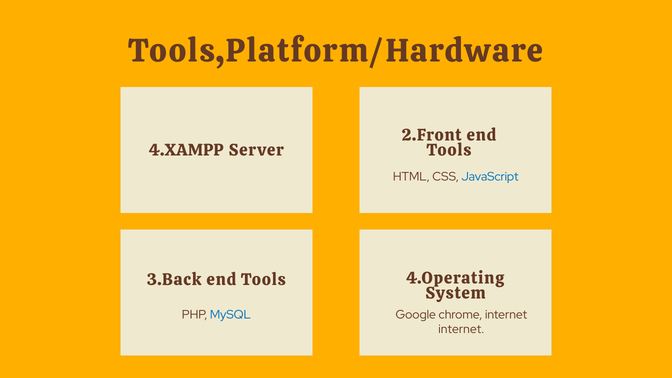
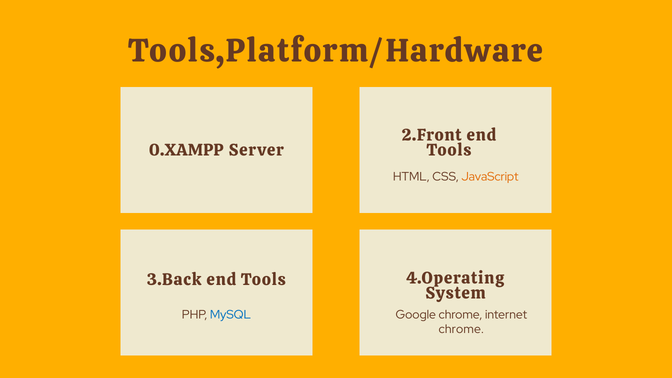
4.XAMPP: 4.XAMPP -> 0.XAMPP (186, 150)
JavaScript colour: blue -> orange (490, 177)
internet: internet -> chrome (461, 329)
